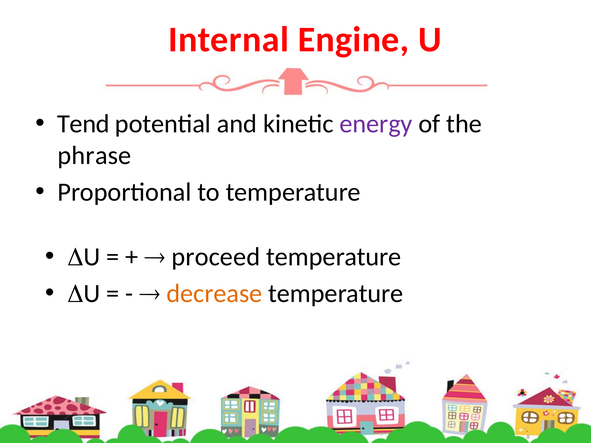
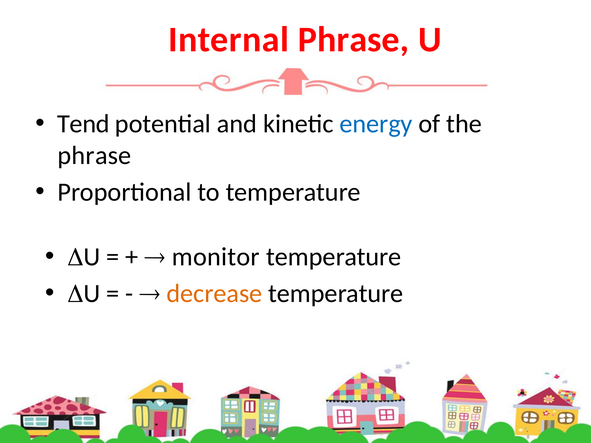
Internal Engine: Engine -> Phrase (353, 39)
energy colour: purple -> blue (376, 124)
proceed: proceed -> monitor (216, 257)
